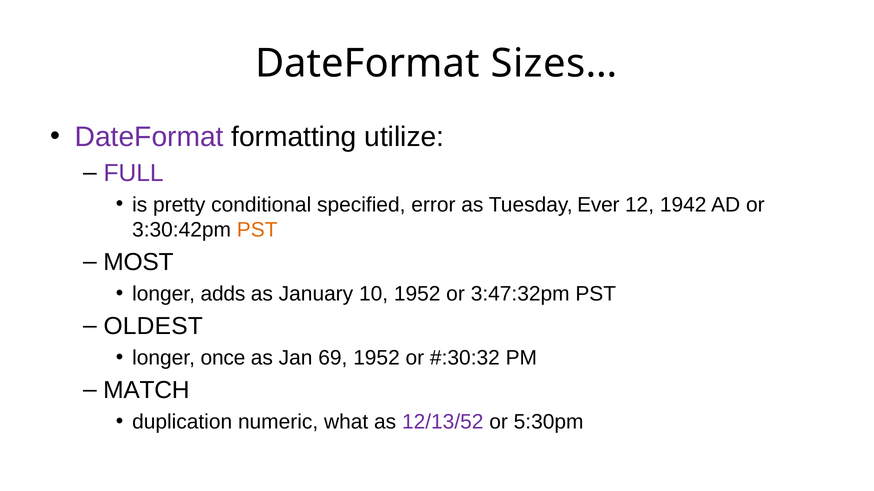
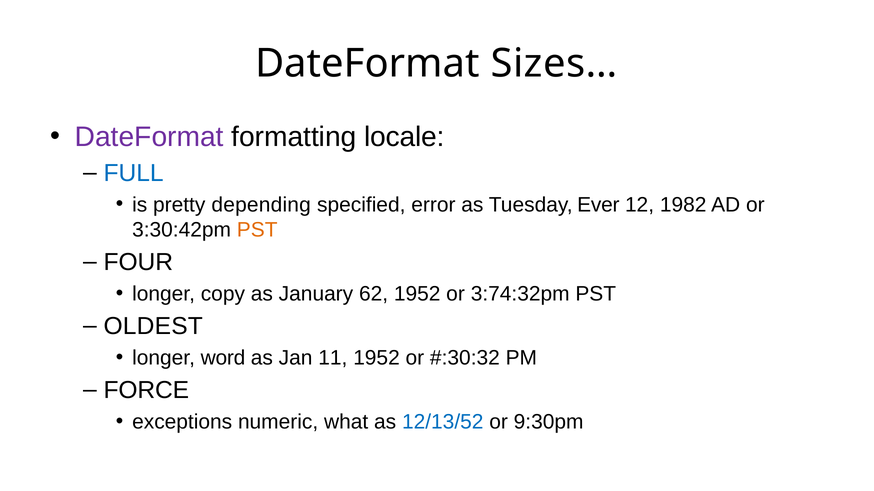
utilize: utilize -> locale (404, 137)
FULL colour: purple -> blue (134, 173)
conditional: conditional -> depending (261, 205)
1942: 1942 -> 1982 (683, 205)
MOST: MOST -> FOUR (138, 263)
adds: adds -> copy (223, 294)
10: 10 -> 62 (374, 294)
3:47:32pm: 3:47:32pm -> 3:74:32pm (520, 294)
once: once -> word (223, 358)
69: 69 -> 11 (333, 358)
MATCH: MATCH -> FORCE (146, 391)
duplication: duplication -> exceptions (182, 422)
12/13/52 colour: purple -> blue (443, 422)
5:30pm: 5:30pm -> 9:30pm (549, 422)
